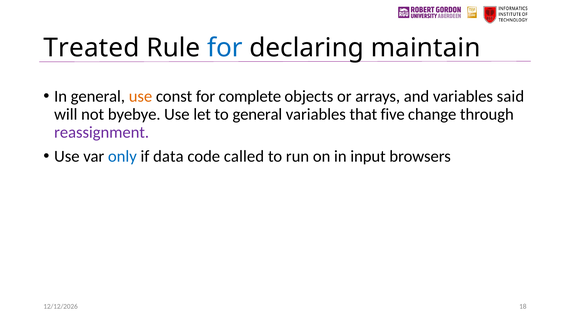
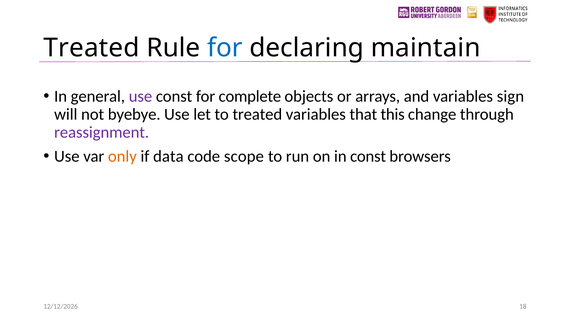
use colour: orange -> purple (141, 96)
said: said -> sign (510, 96)
to general: general -> treated (257, 114)
five: five -> this (393, 114)
only colour: blue -> orange (122, 156)
called: called -> scope (244, 156)
in input: input -> const (368, 156)
